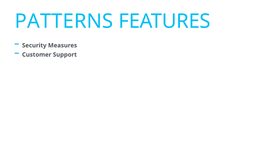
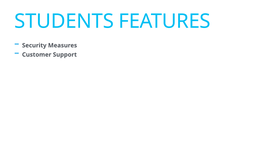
PATTERNS: PATTERNS -> STUDENTS (64, 21)
